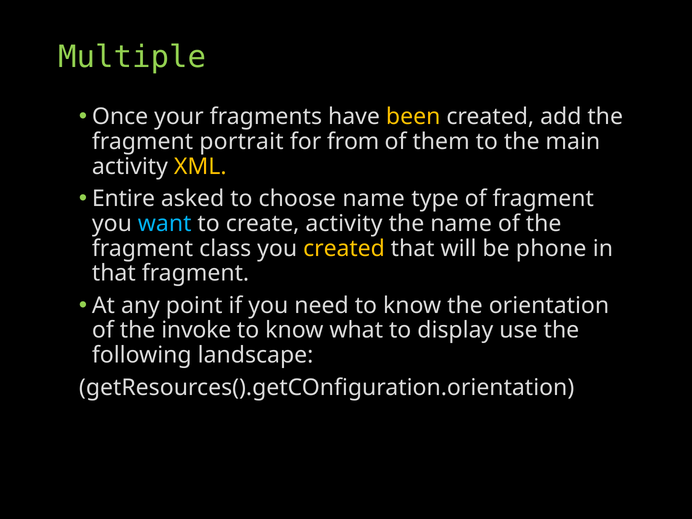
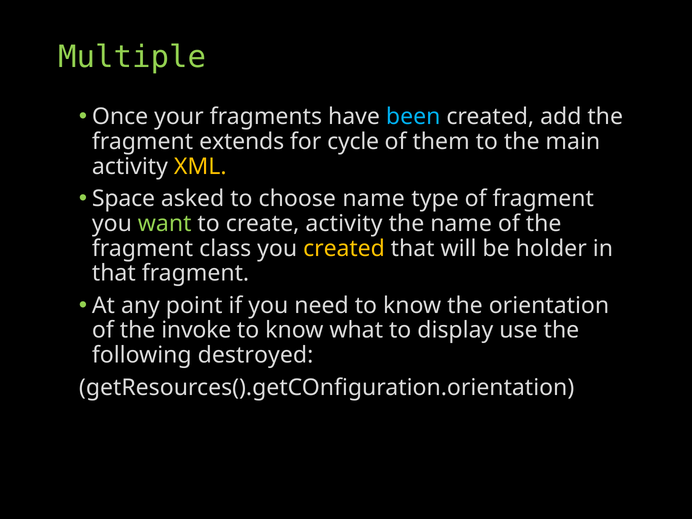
been colour: yellow -> light blue (413, 117)
portrait: portrait -> extends (242, 142)
from: from -> cycle (353, 142)
Entire: Entire -> Space (124, 199)
want colour: light blue -> light green (165, 224)
phone: phone -> holder (551, 248)
landscape: landscape -> destroyed (256, 355)
